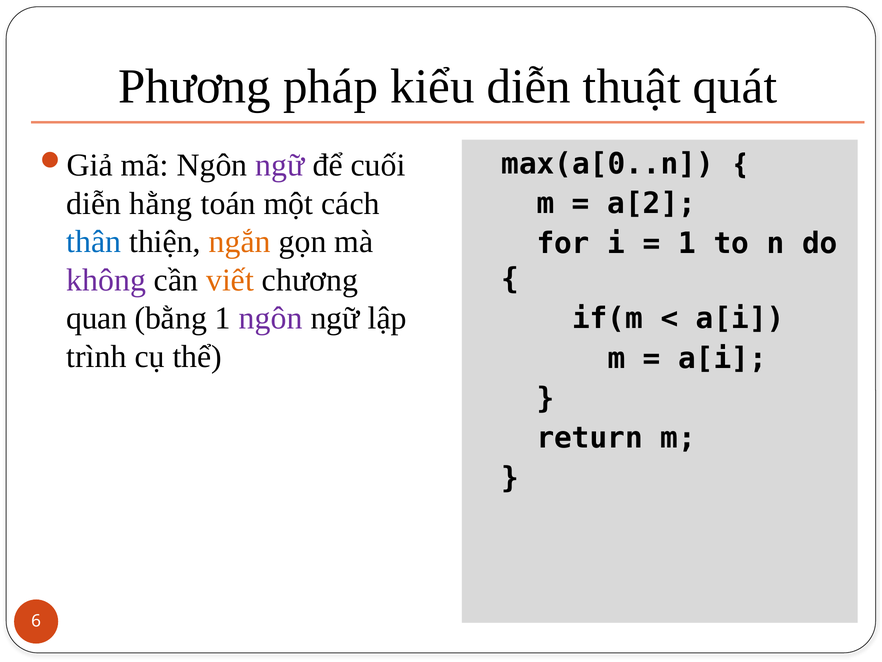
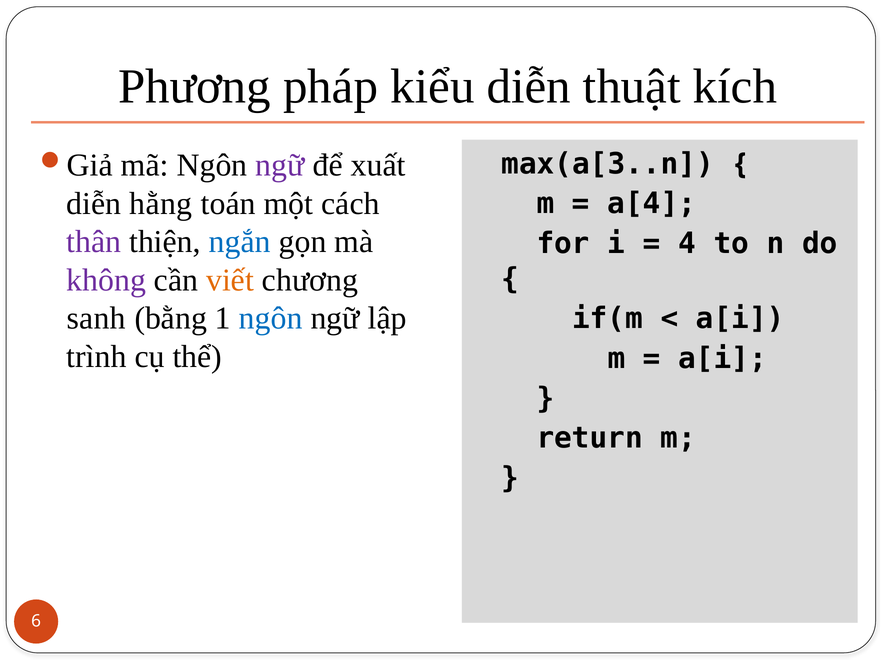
quát: quát -> kích (735, 87)
cuối: cuối -> xuất (378, 165)
max(a[0..n: max(a[0..n -> max(a[3..n (608, 164)
a[2: a[2 -> a[4 (652, 204)
thân colour: blue -> purple (94, 242)
ngắn colour: orange -> blue (240, 242)
1: 1 -> 4 (687, 243)
quan: quan -> sanh (96, 318)
ngôn colour: purple -> blue (271, 318)
